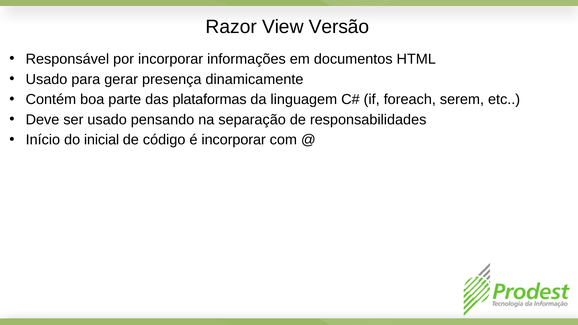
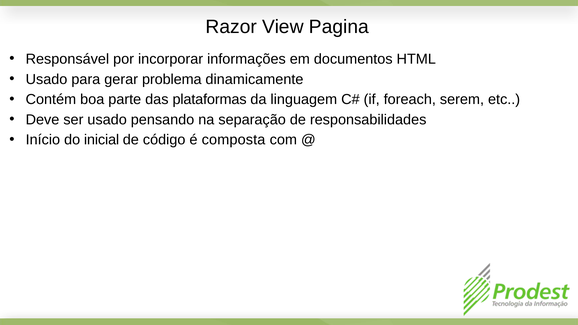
Versão: Versão -> Pagina (339, 27)
presença: presença -> problema (172, 79)
é incorporar: incorporar -> composta (234, 140)
